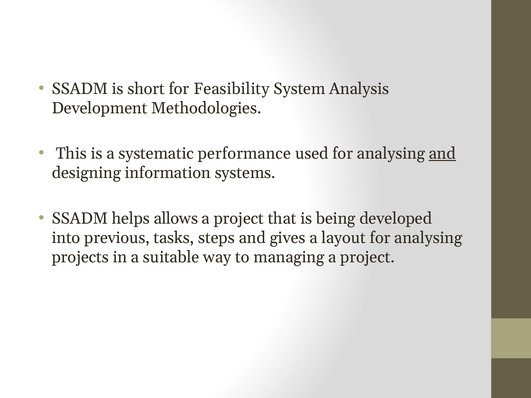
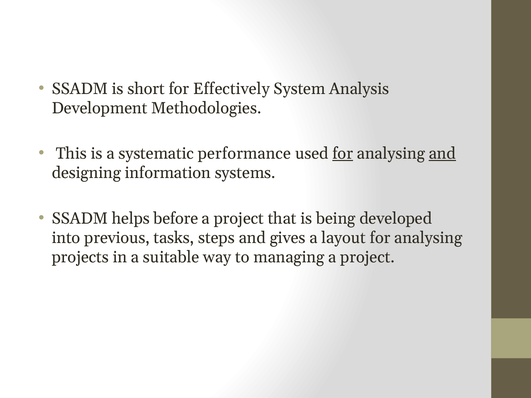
Feasibility: Feasibility -> Effectively (231, 89)
for underline: none -> present (343, 154)
allows: allows -> before (176, 218)
